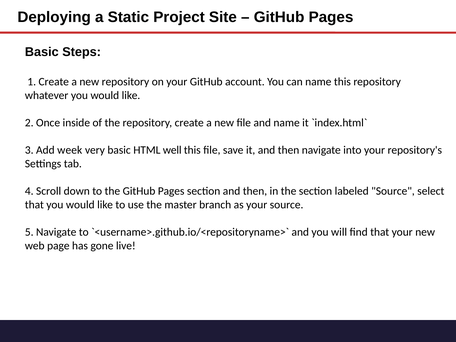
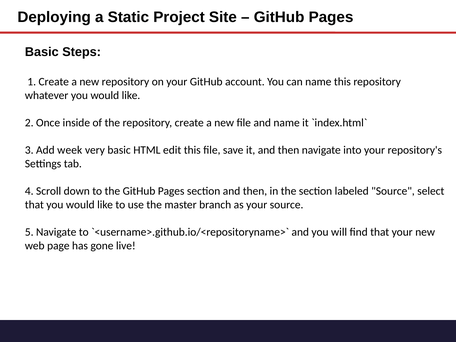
well: well -> edit (172, 150)
